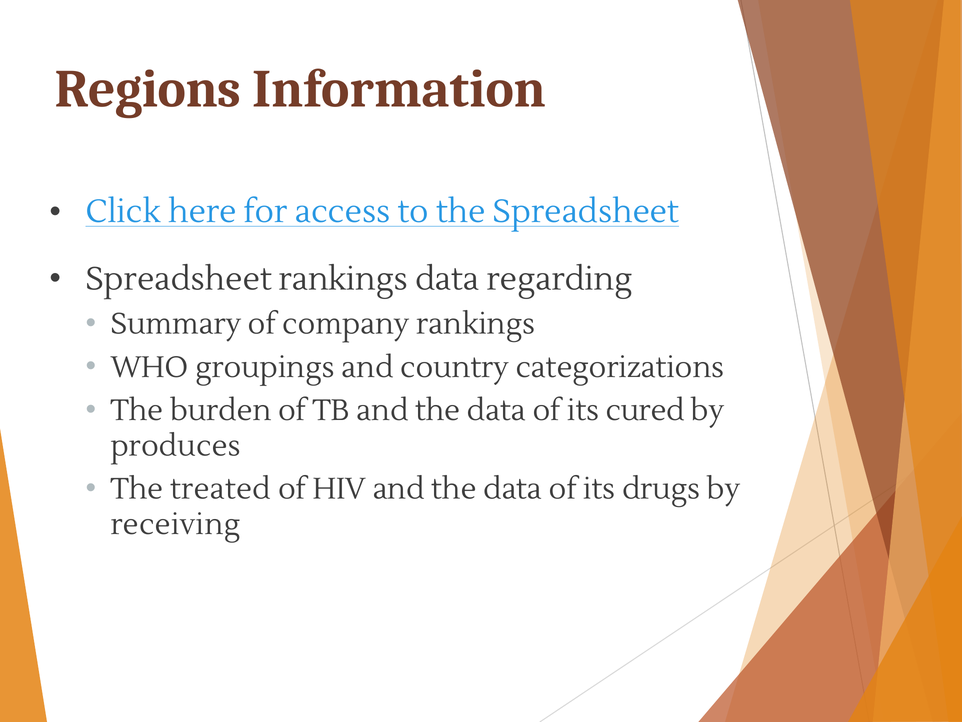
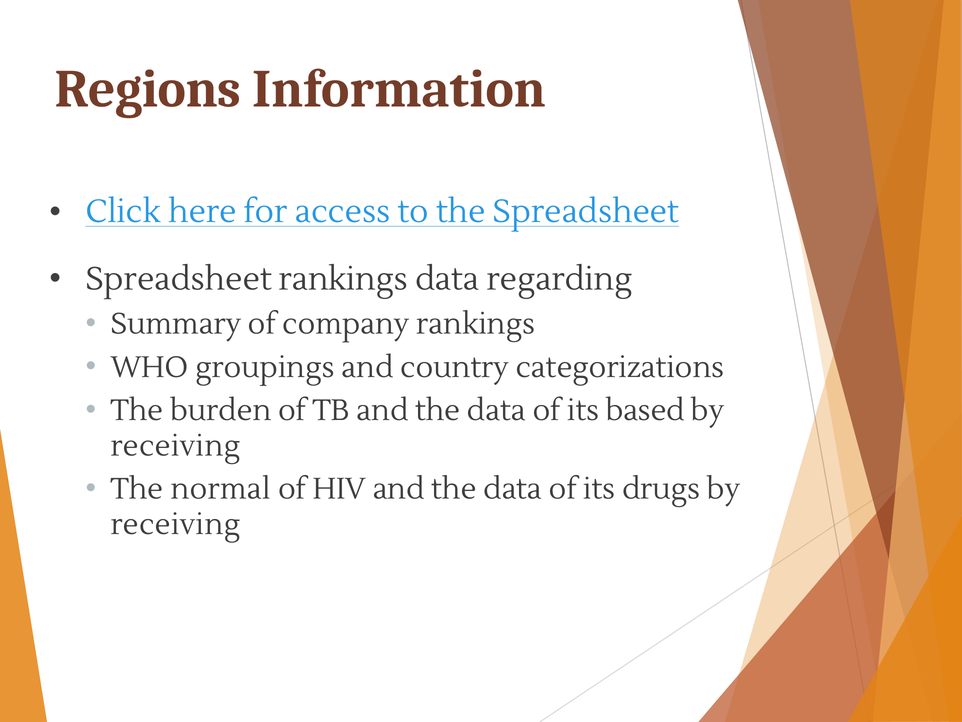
cured: cured -> based (645, 410)
produces: produces -> receiving (176, 446)
treated: treated -> normal (221, 489)
